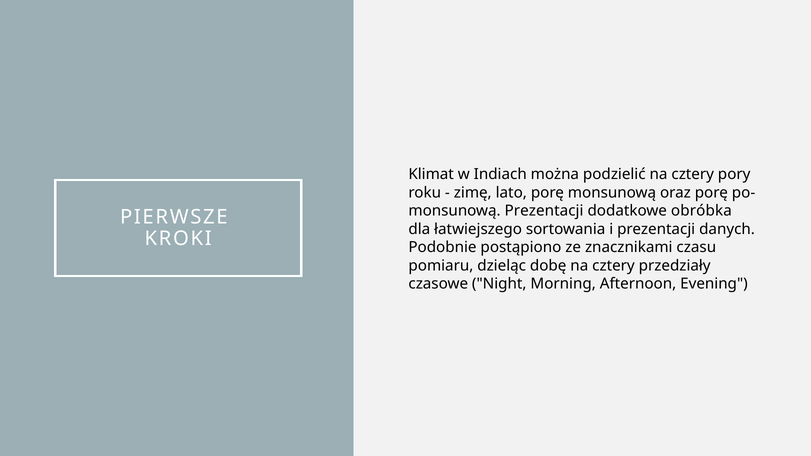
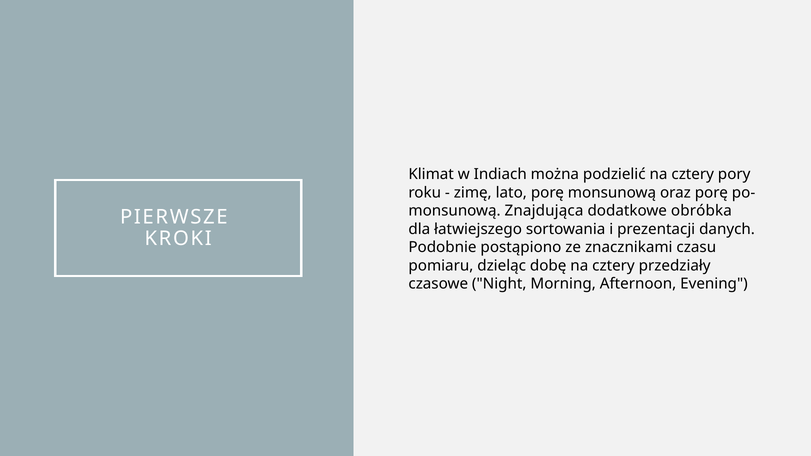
monsunową Prezentacji: Prezentacji -> Znajdująca (544, 211)
